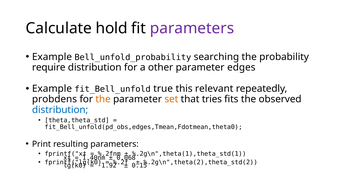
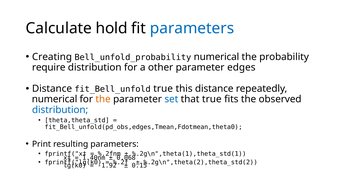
parameters colour: purple -> blue (192, 28)
Example: Example -> Creating (52, 57)
Bell_unfold_probability searching: searching -> numerical (216, 57)
Example: Example -> Distance (52, 89)
this relevant: relevant -> distance (214, 89)
probdens: probdens -> numerical (55, 100)
set colour: orange -> blue (171, 100)
that tries: tries -> true (212, 100)
